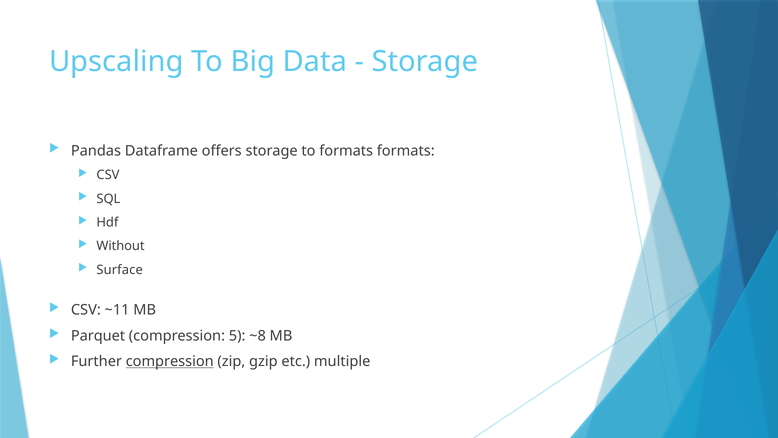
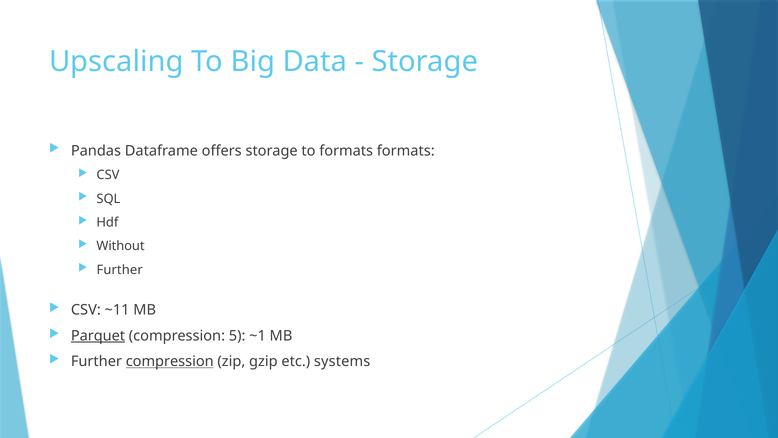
Surface: Surface -> Further (120, 270)
Parquet underline: none -> present (98, 336)
~8: ~8 -> ~1 (258, 336)
multiple: multiple -> systems (342, 361)
